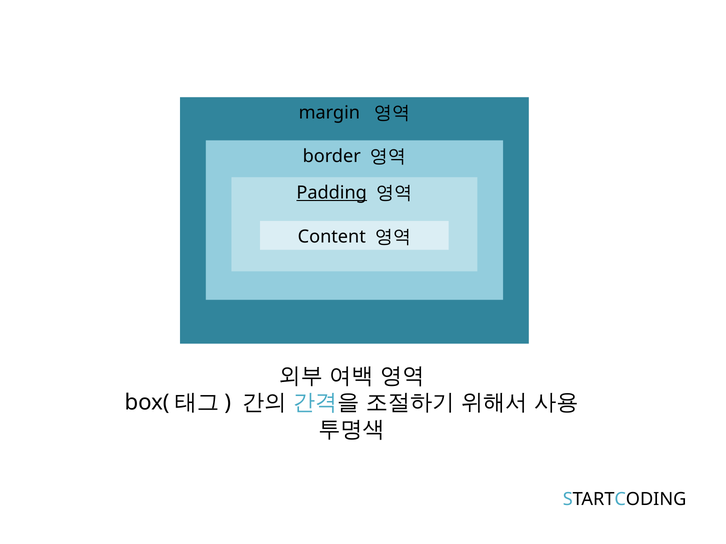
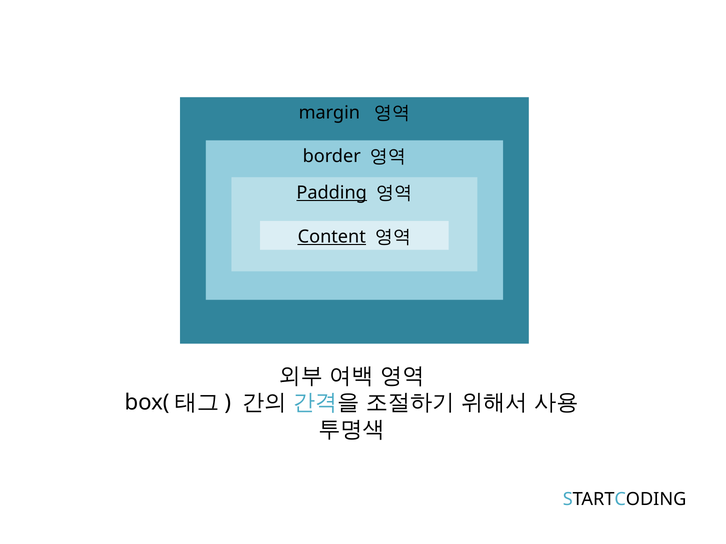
Content underline: none -> present (332, 237)
